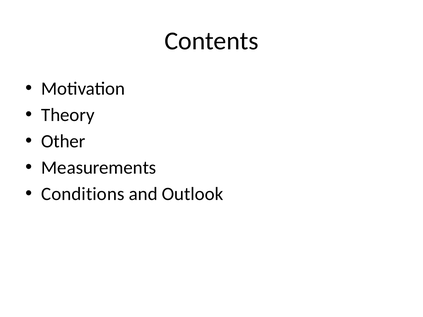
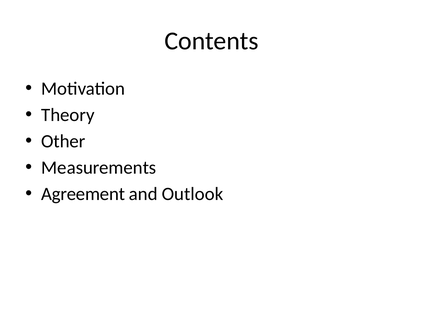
Conditions: Conditions -> Agreement (83, 194)
